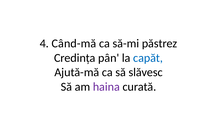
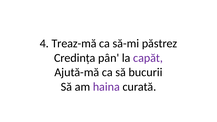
Când-mă: Când-mă -> Treaz-mă (74, 43)
capăt colour: blue -> purple (148, 58)
slăvesc: slăvesc -> bucurii (146, 72)
